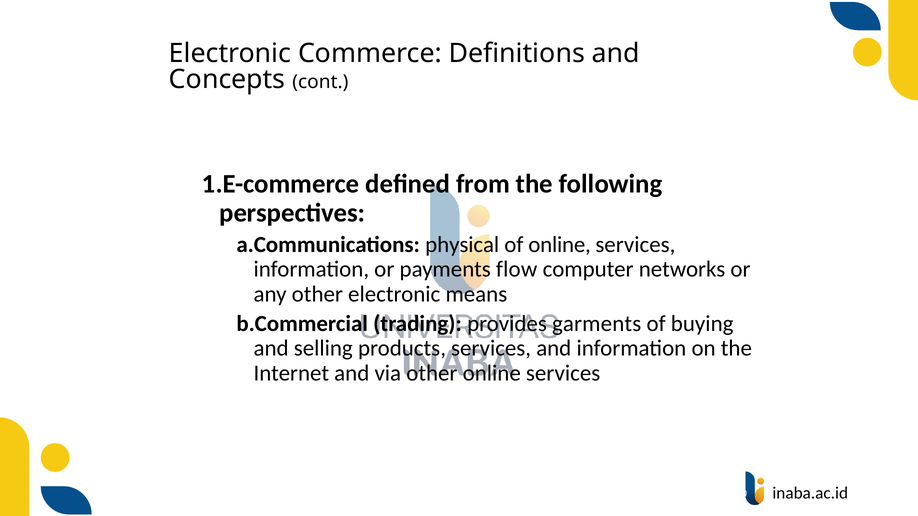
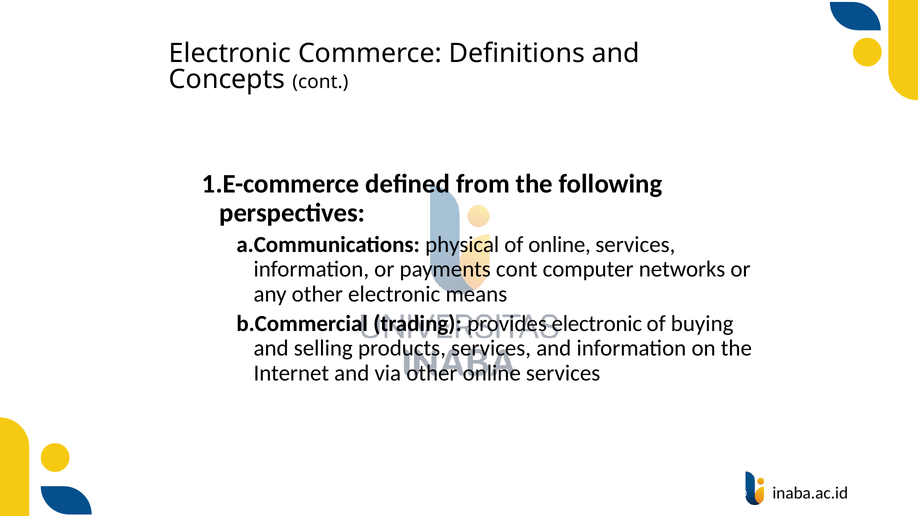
payments flow: flow -> cont (517, 269)
provides garments: garments -> electronic (597, 324)
